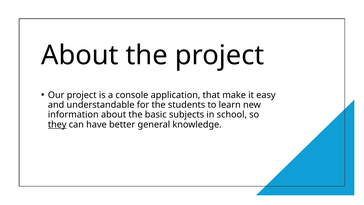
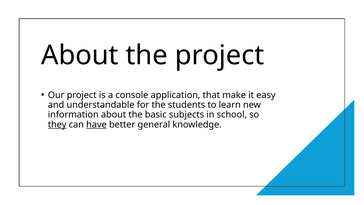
have underline: none -> present (96, 124)
